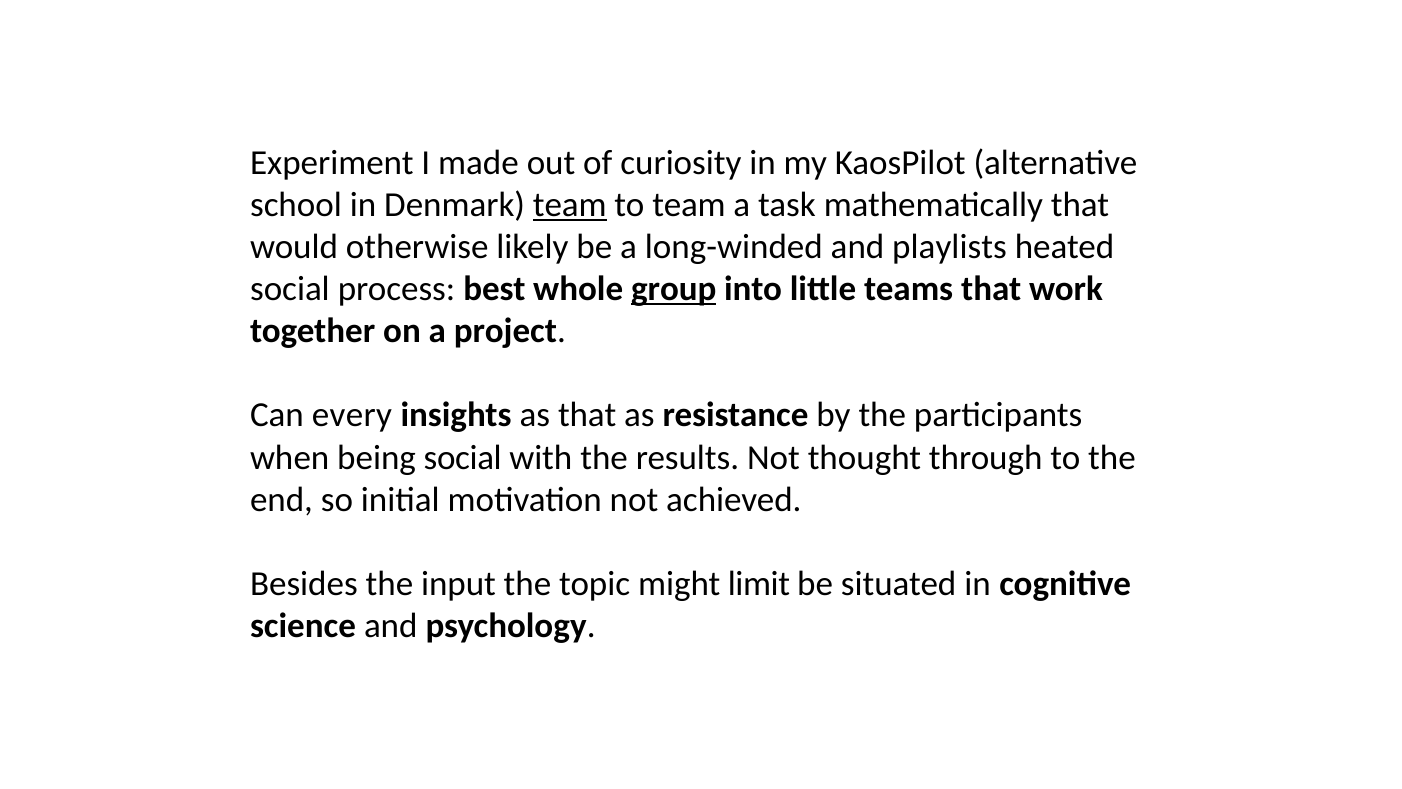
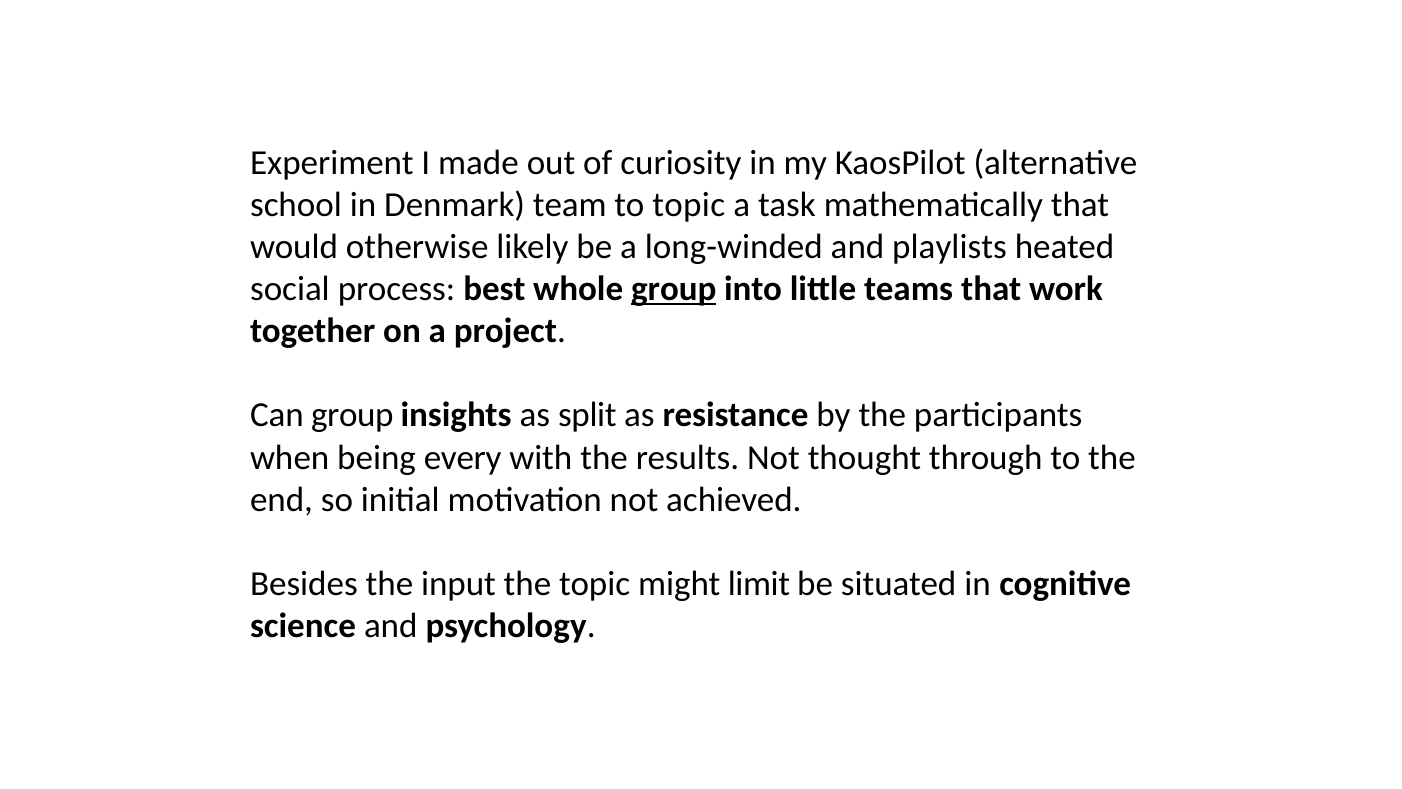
team underline: present -> none (570, 205)
to team: team -> topic (689, 205)
Can every: every -> group (352, 415)
as that: that -> split (587, 415)
being social: social -> every (463, 457)
